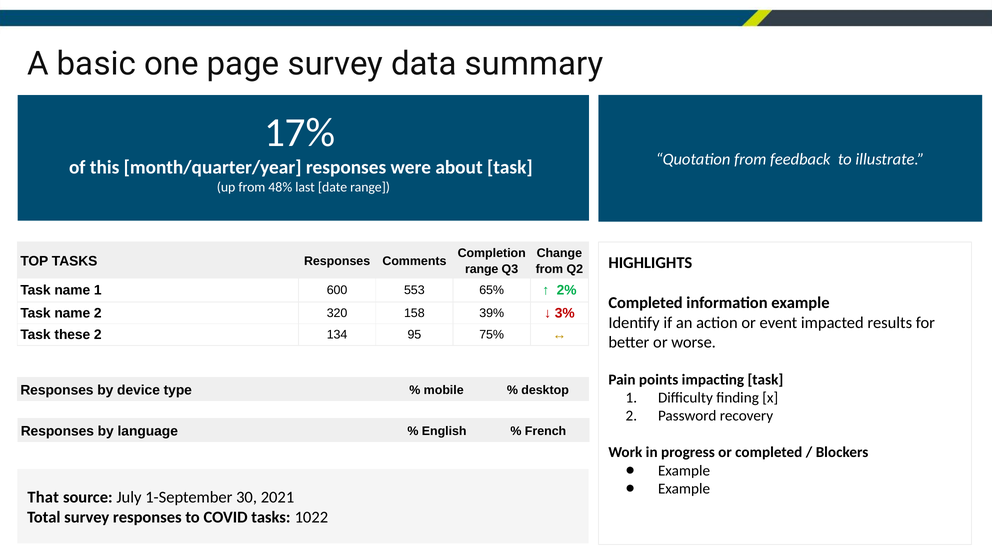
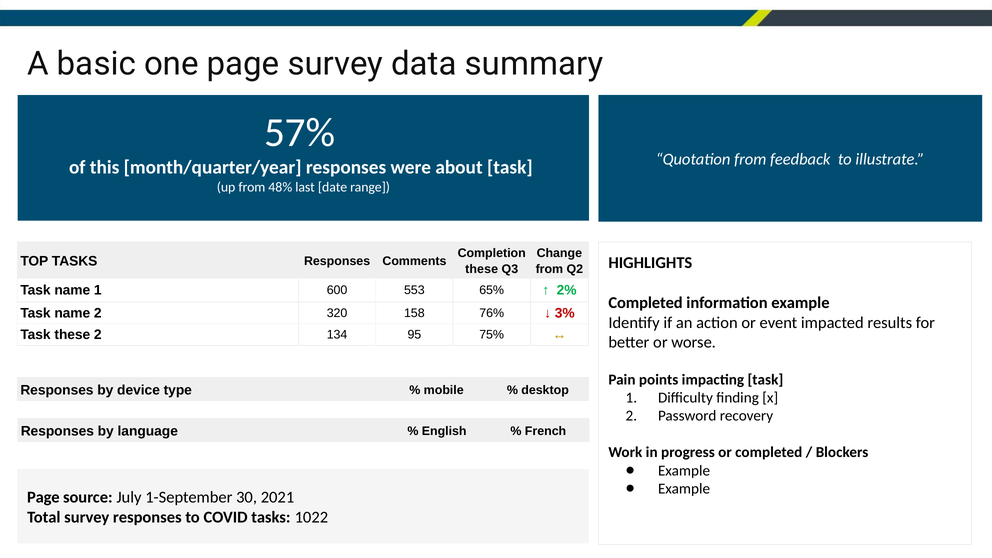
17%: 17% -> 57% (300, 133)
range: range -> these (482, 269)
39%: 39% -> 76% (492, 313)
That: That -> Page (43, 497)
